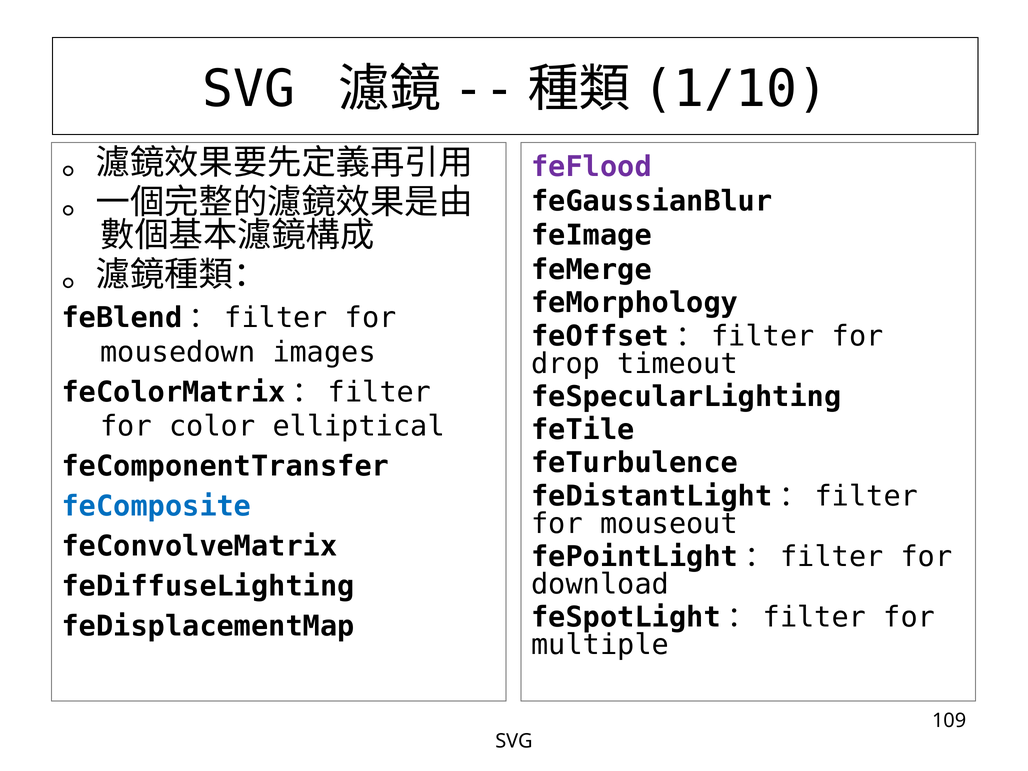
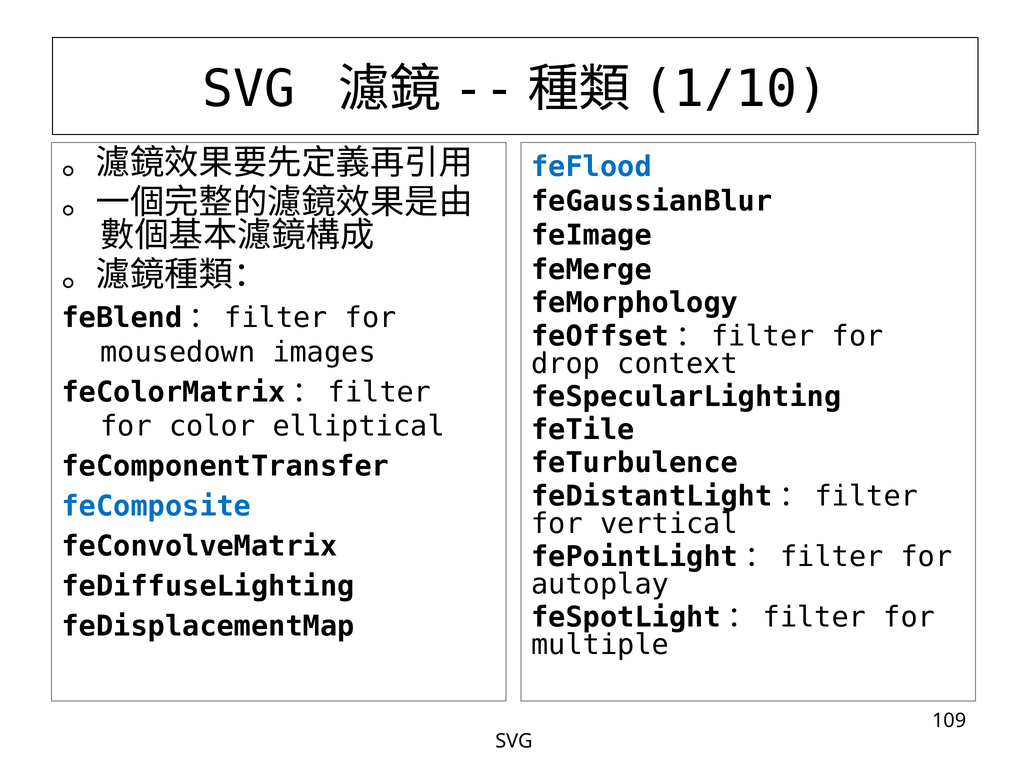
feFlood colour: purple -> blue (592, 167)
timeout: timeout -> context (678, 364)
mouseout: mouseout -> vertical (669, 524)
download: download -> autoplay (600, 584)
